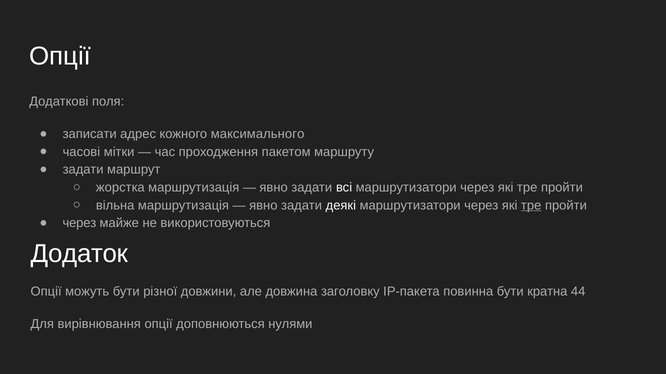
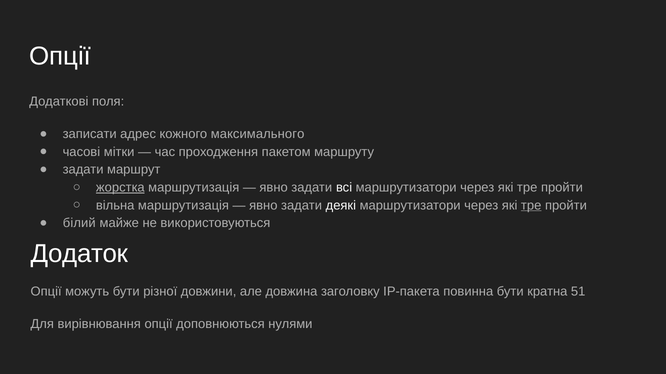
жорстка underline: none -> present (120, 188)
через: через -> білий (79, 224)
44: 44 -> 51 (578, 292)
